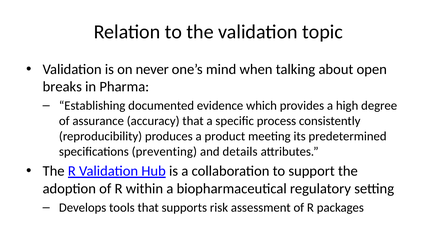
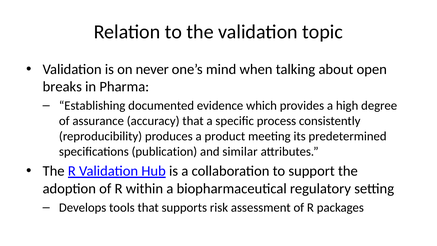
preventing: preventing -> publication (164, 151)
details: details -> similar (240, 151)
